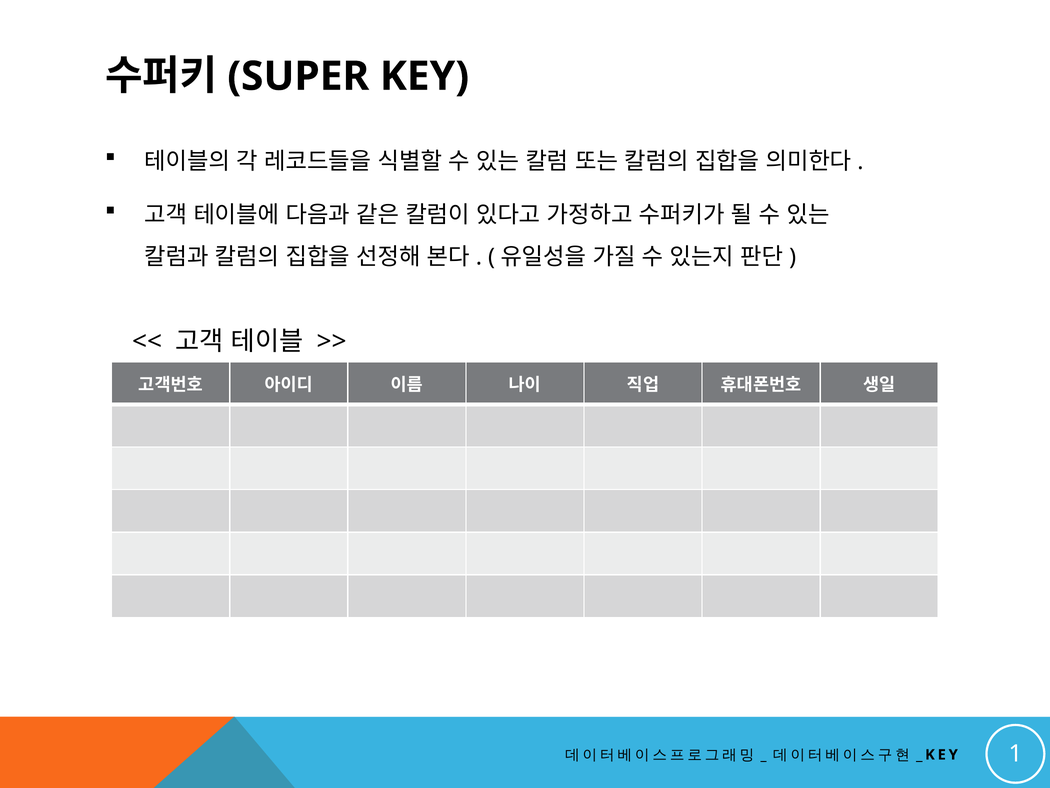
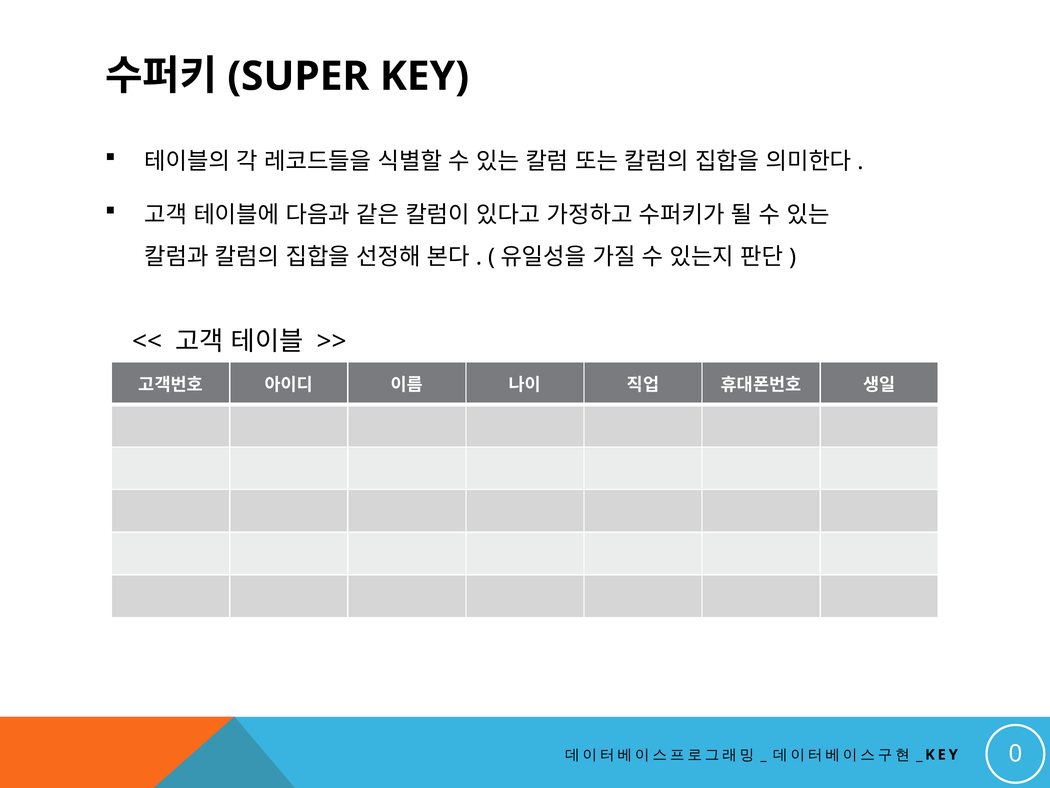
1: 1 -> 0 (1015, 753)
